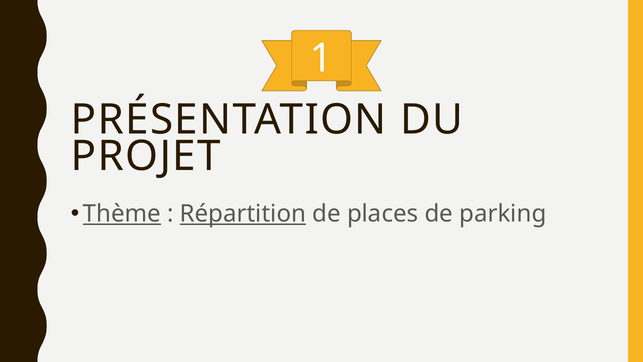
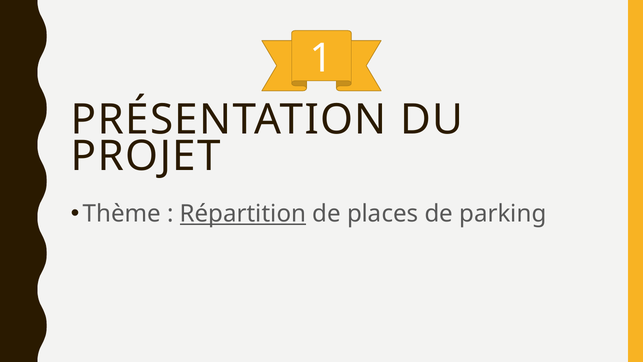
Thème underline: present -> none (122, 214)
